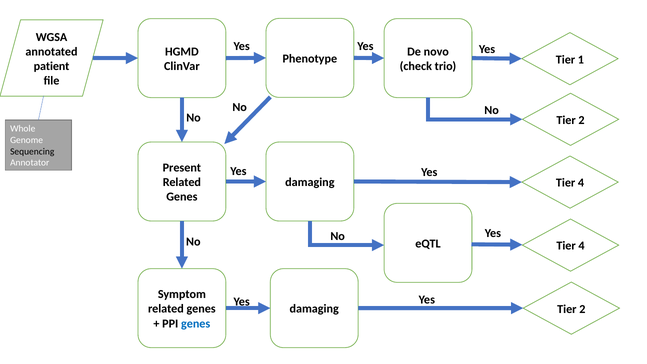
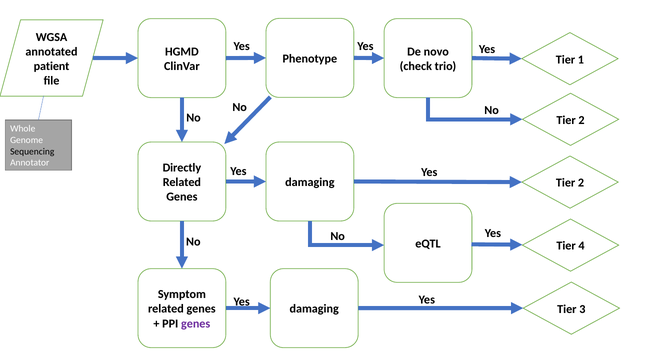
Present: Present -> Directly (182, 168)
4: 4 -> 2 (581, 183)
2: 2 -> 3 (582, 309)
genes colour: blue -> purple (196, 323)
